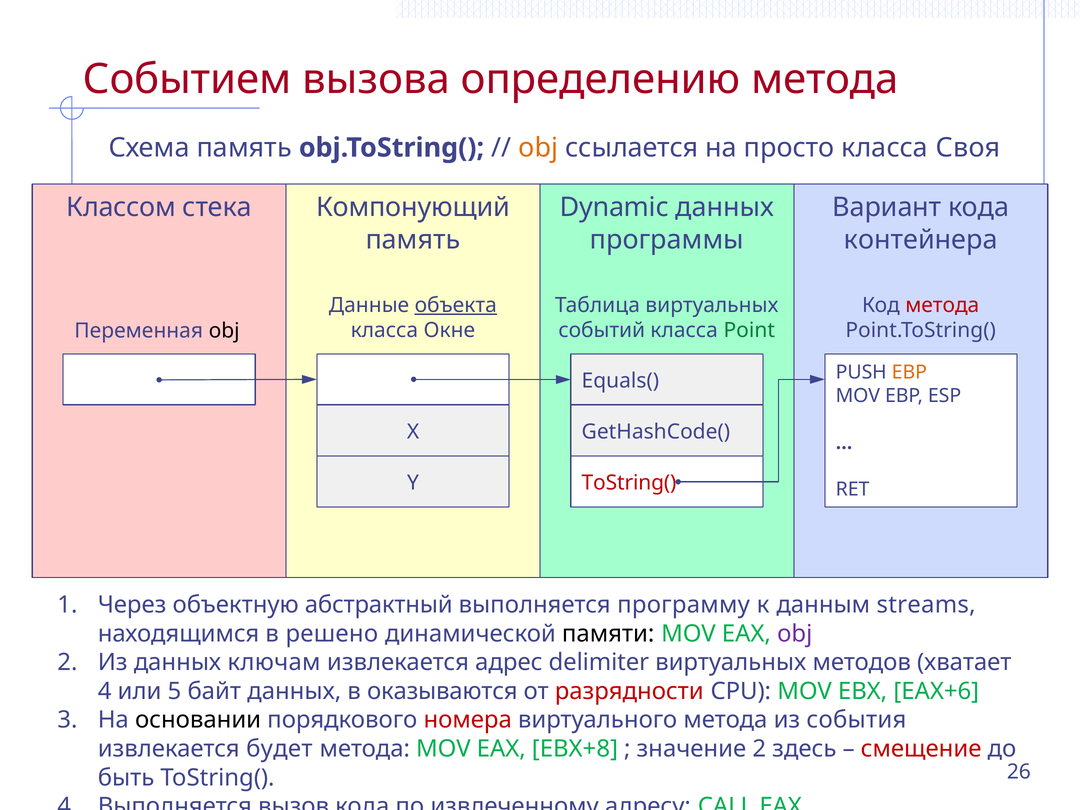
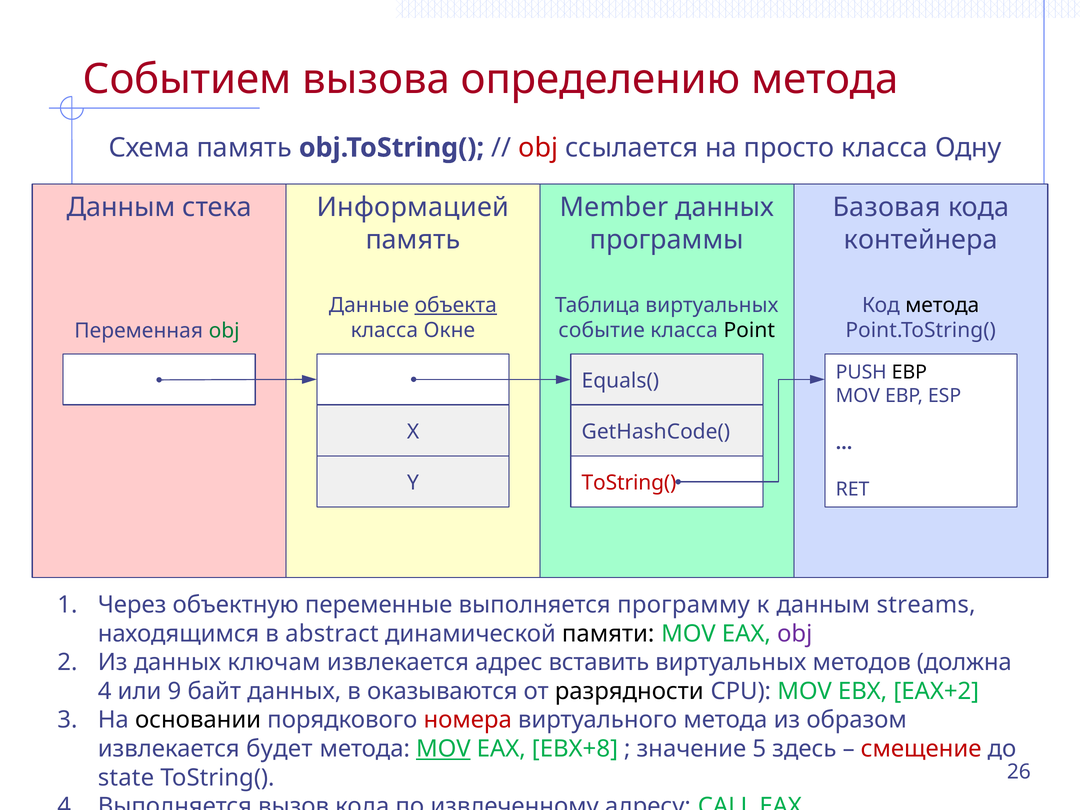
obj colour: orange -> red (538, 148)
Своя: Своя -> Одну (968, 148)
Классом: Классом -> Данным (121, 207)
Компонующий: Компонующий -> Информацией (413, 207)
Dynamic: Dynamic -> Member (614, 207)
Вариант: Вариант -> Базовая (887, 207)
метода colour: red -> black (942, 305)
событий: событий -> событие (602, 330)
Point colour: green -> black (749, 330)
obj colour: black -> green (224, 331)
EBP colour: orange -> black (909, 372)
абстрактный: абстрактный -> переменные (379, 605)
решено: решено -> abstract (332, 634)
delimiter: delimiter -> вставить (599, 662)
хватает: хватает -> должна (964, 662)
5: 5 -> 9 (174, 691)
разрядности colour: red -> black (629, 691)
EAX+6: EAX+6 -> EAX+2 (936, 691)
события: события -> образом (857, 720)
MOV underline: none -> present (443, 749)
значение 2: 2 -> 5 (759, 749)
быть: быть -> state (126, 778)
